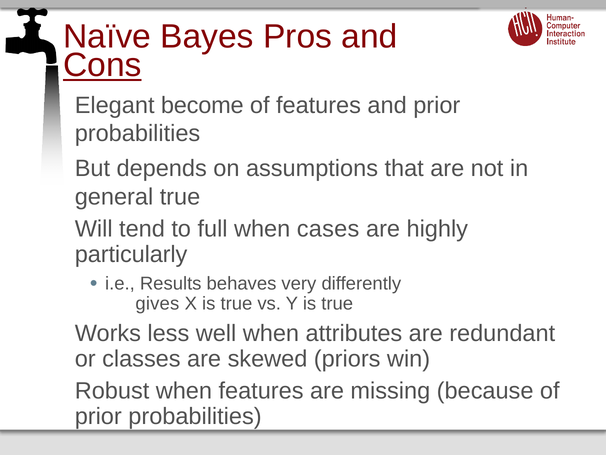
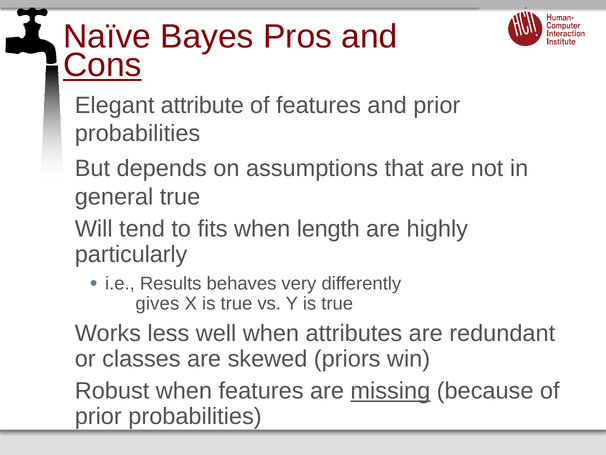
become: become -> attribute (202, 105)
full: full -> fits (213, 229)
cases: cases -> length (328, 229)
missing underline: none -> present (390, 391)
